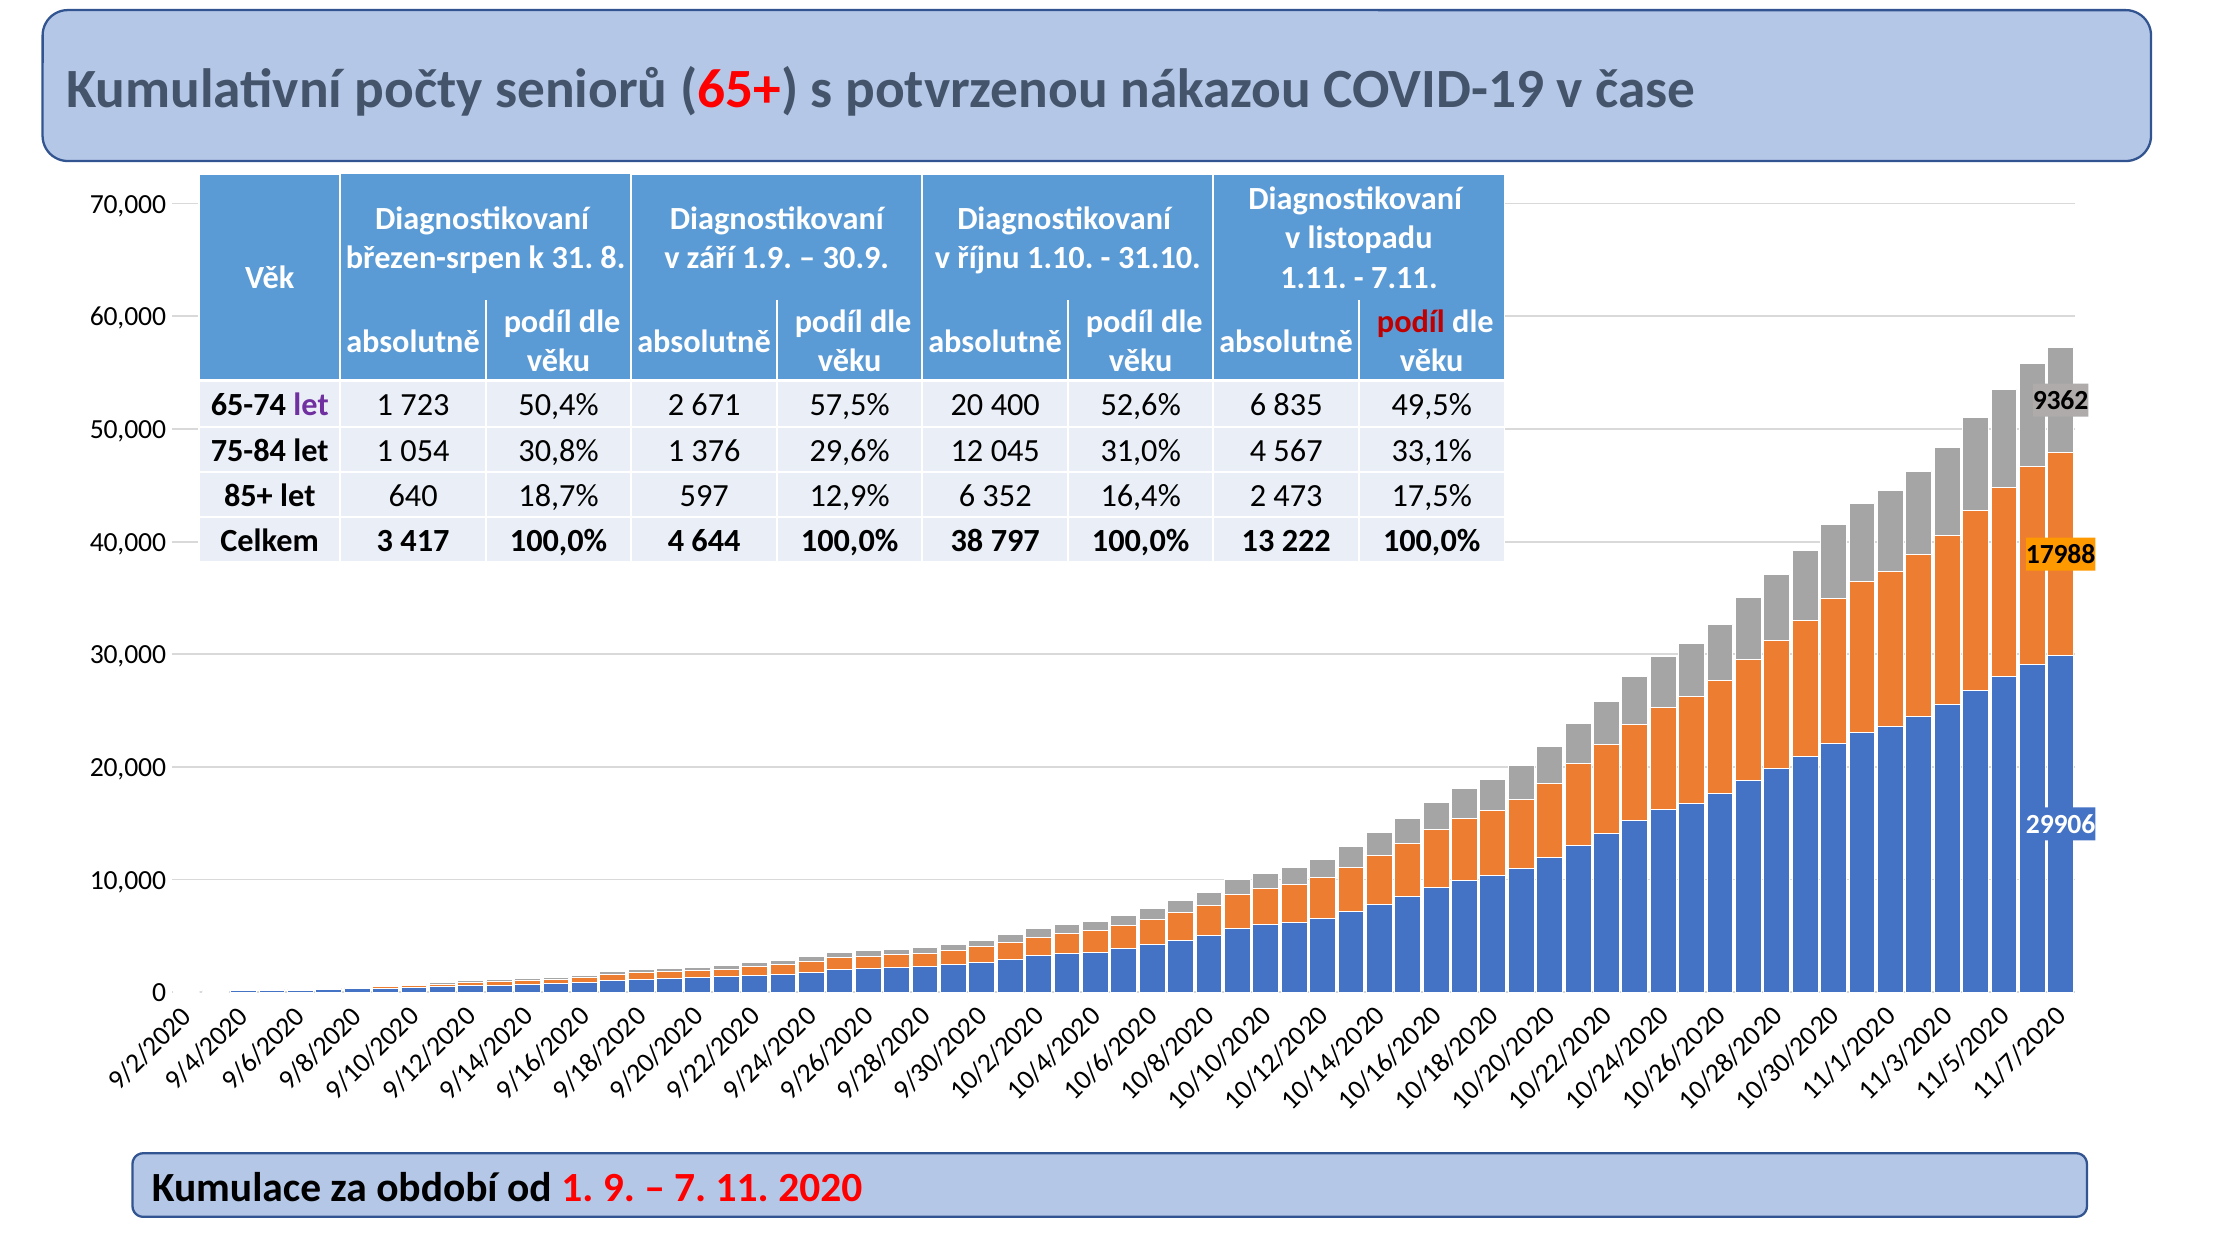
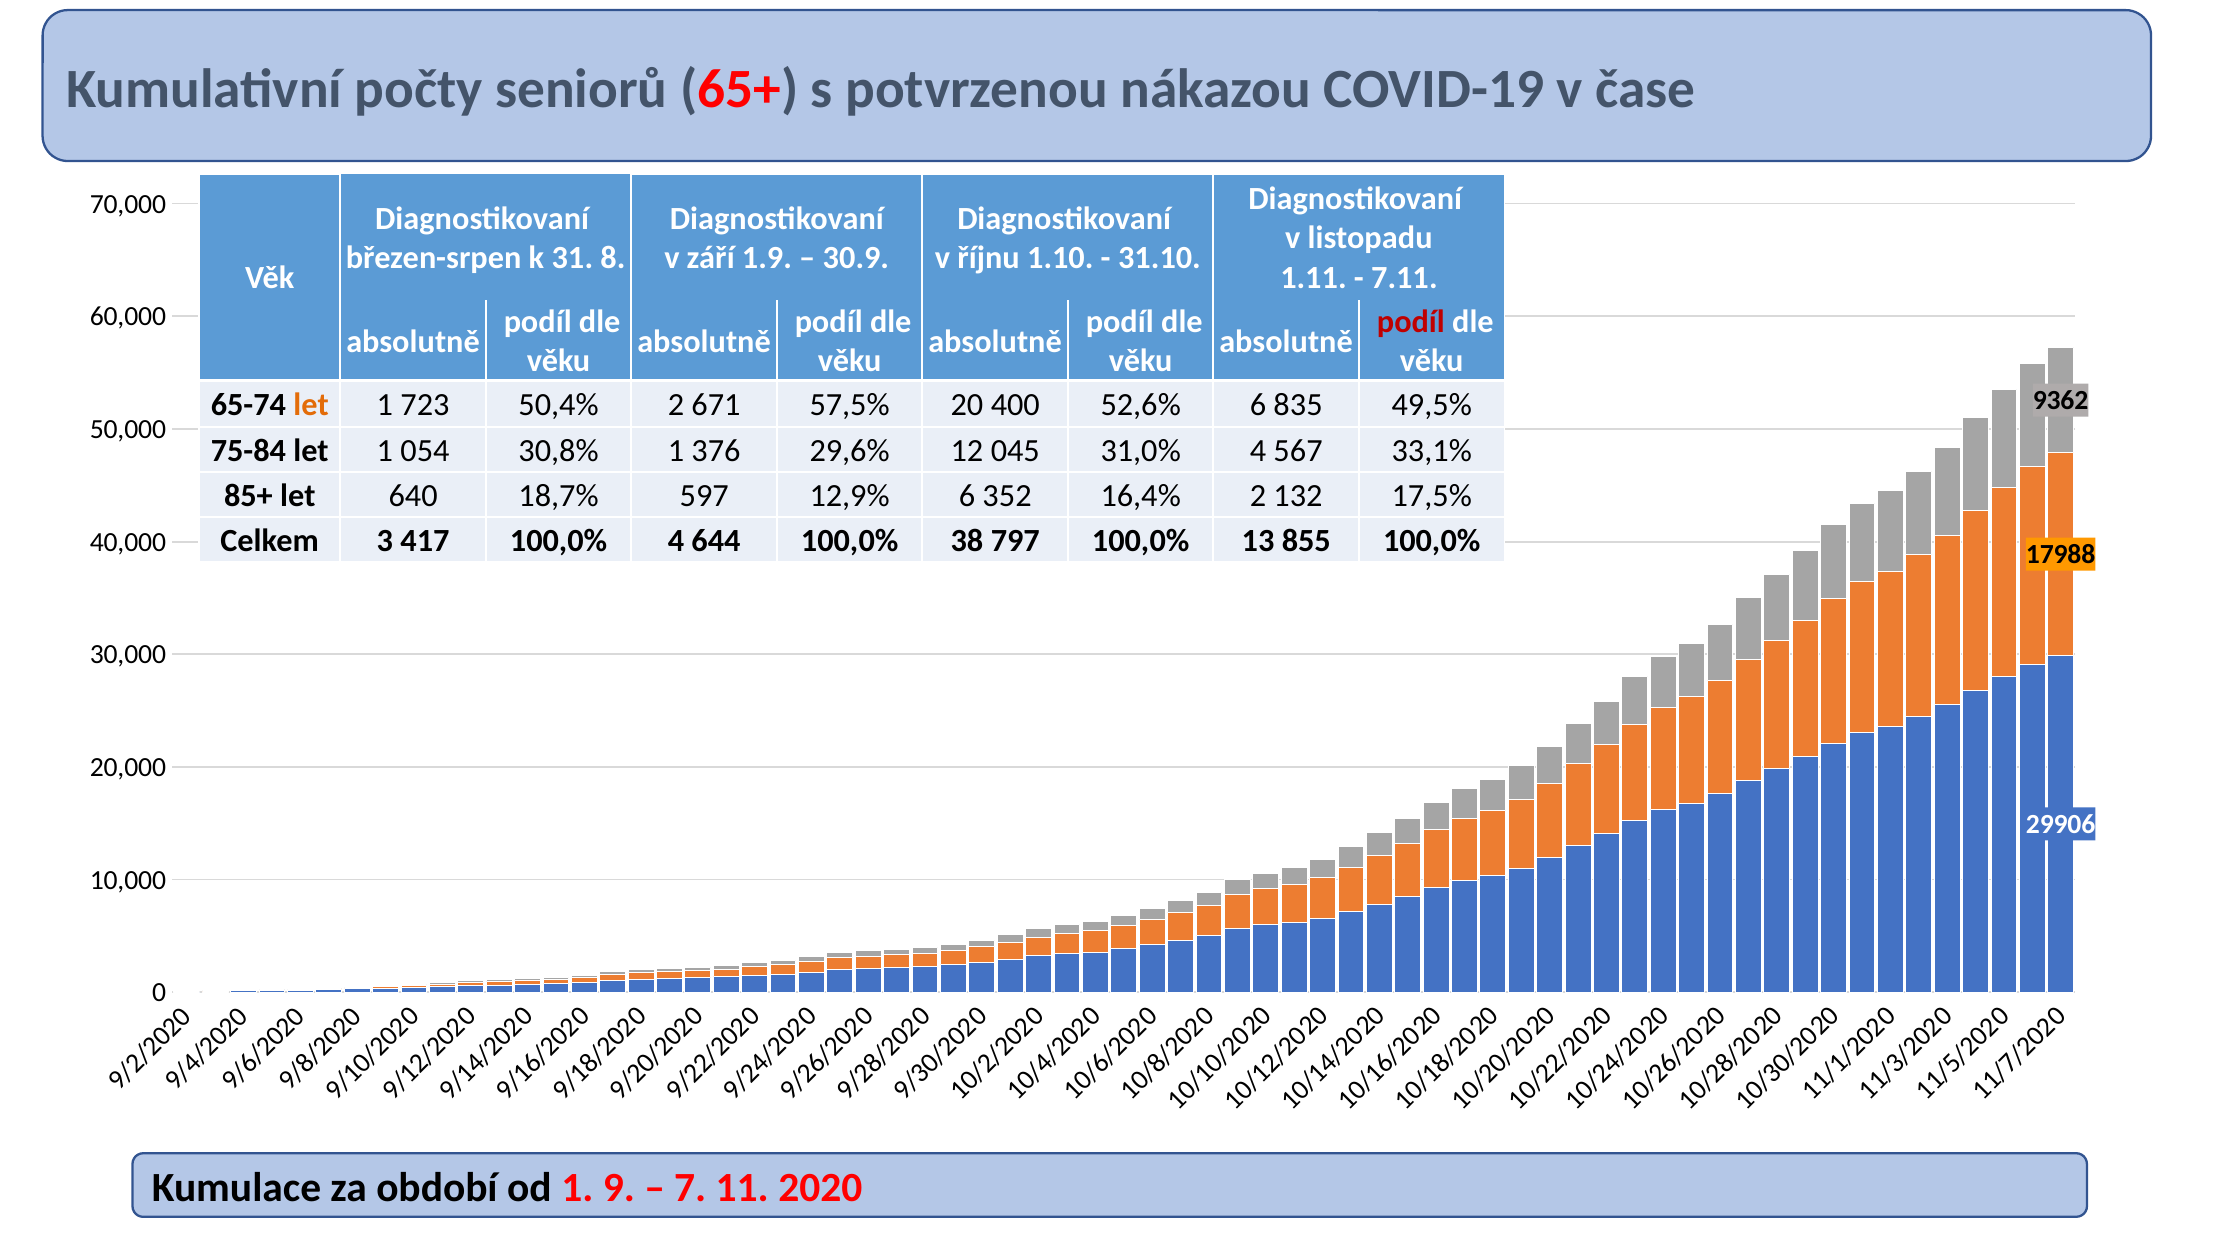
let colour: purple -> orange (311, 405)
473: 473 -> 132 (1298, 496)
222: 222 -> 855 (1306, 541)
